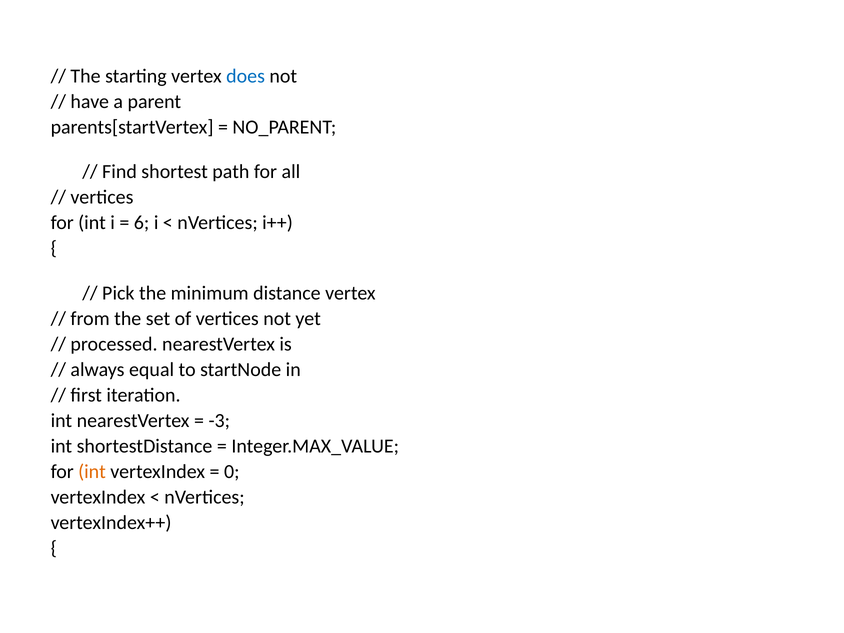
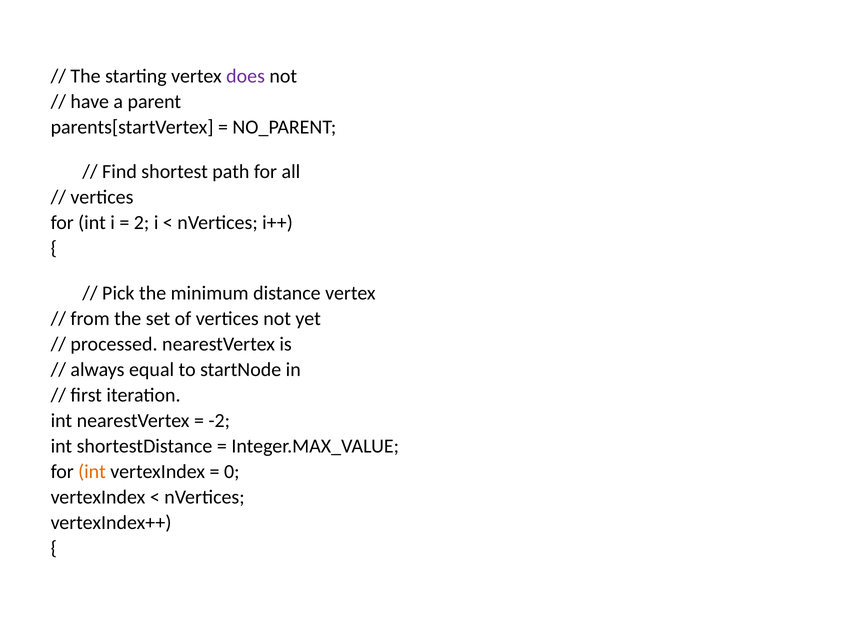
does colour: blue -> purple (246, 76)
6: 6 -> 2 (142, 223)
-3: -3 -> -2 (219, 421)
